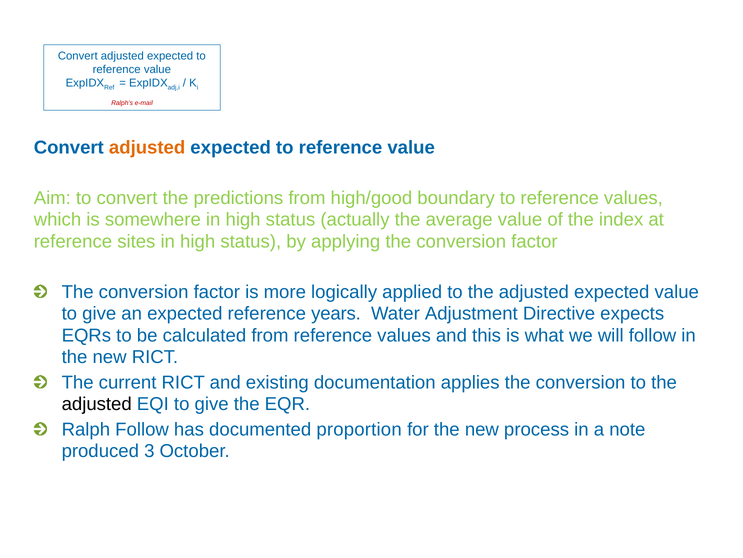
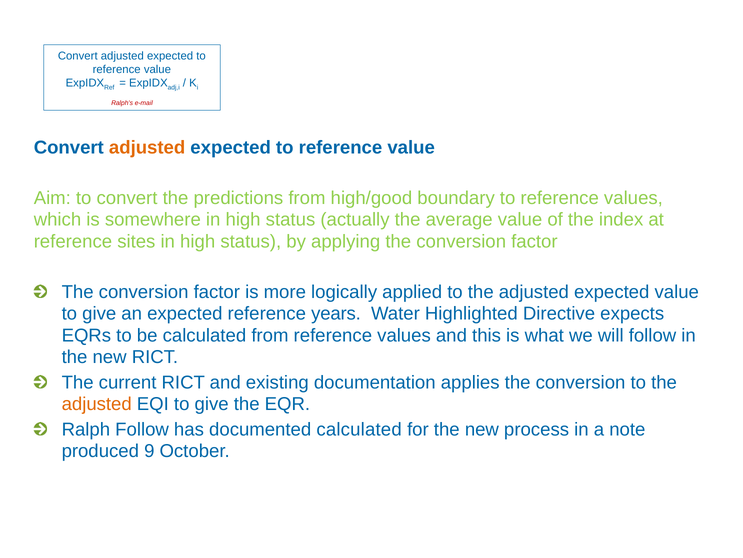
Adjustment: Adjustment -> Highlighted (471, 313)
adjusted colour: black -> orange (97, 404)
documented proportion: proportion -> calculated (359, 429)
3: 3 -> 9 (149, 451)
